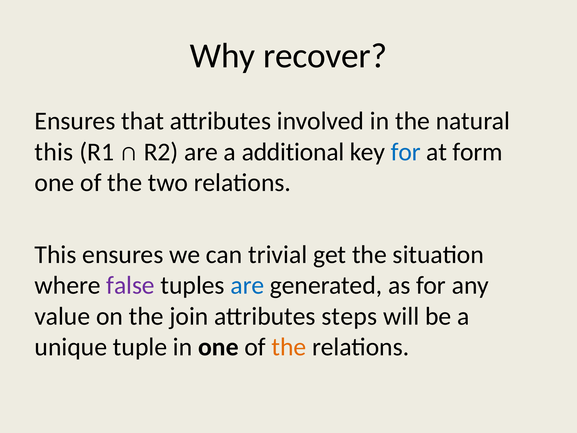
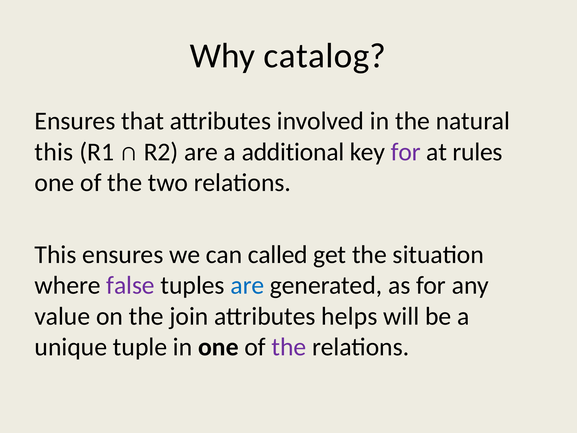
recover: recover -> catalog (325, 56)
for colour: blue -> purple (406, 152)
form: form -> rules (478, 152)
trivial: trivial -> called (278, 255)
steps: steps -> helps (349, 316)
the colour: orange -> purple (289, 347)
